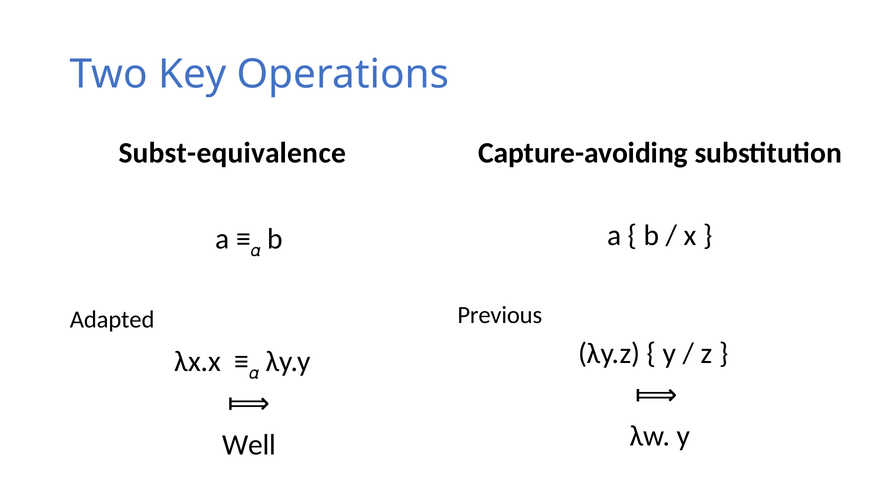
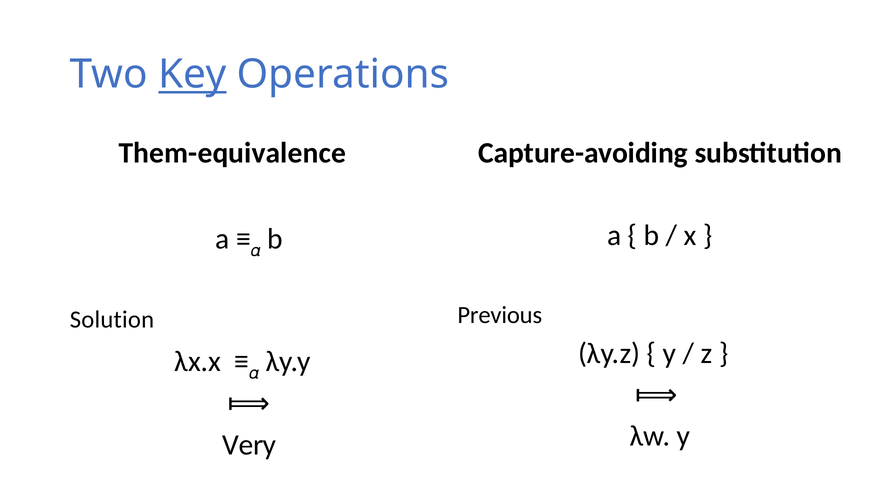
Key underline: none -> present (193, 74)
Subst-equivalence: Subst-equivalence -> Them-equivalence (232, 153)
Adapted: Adapted -> Solution (112, 319)
Well: Well -> Very (249, 444)
